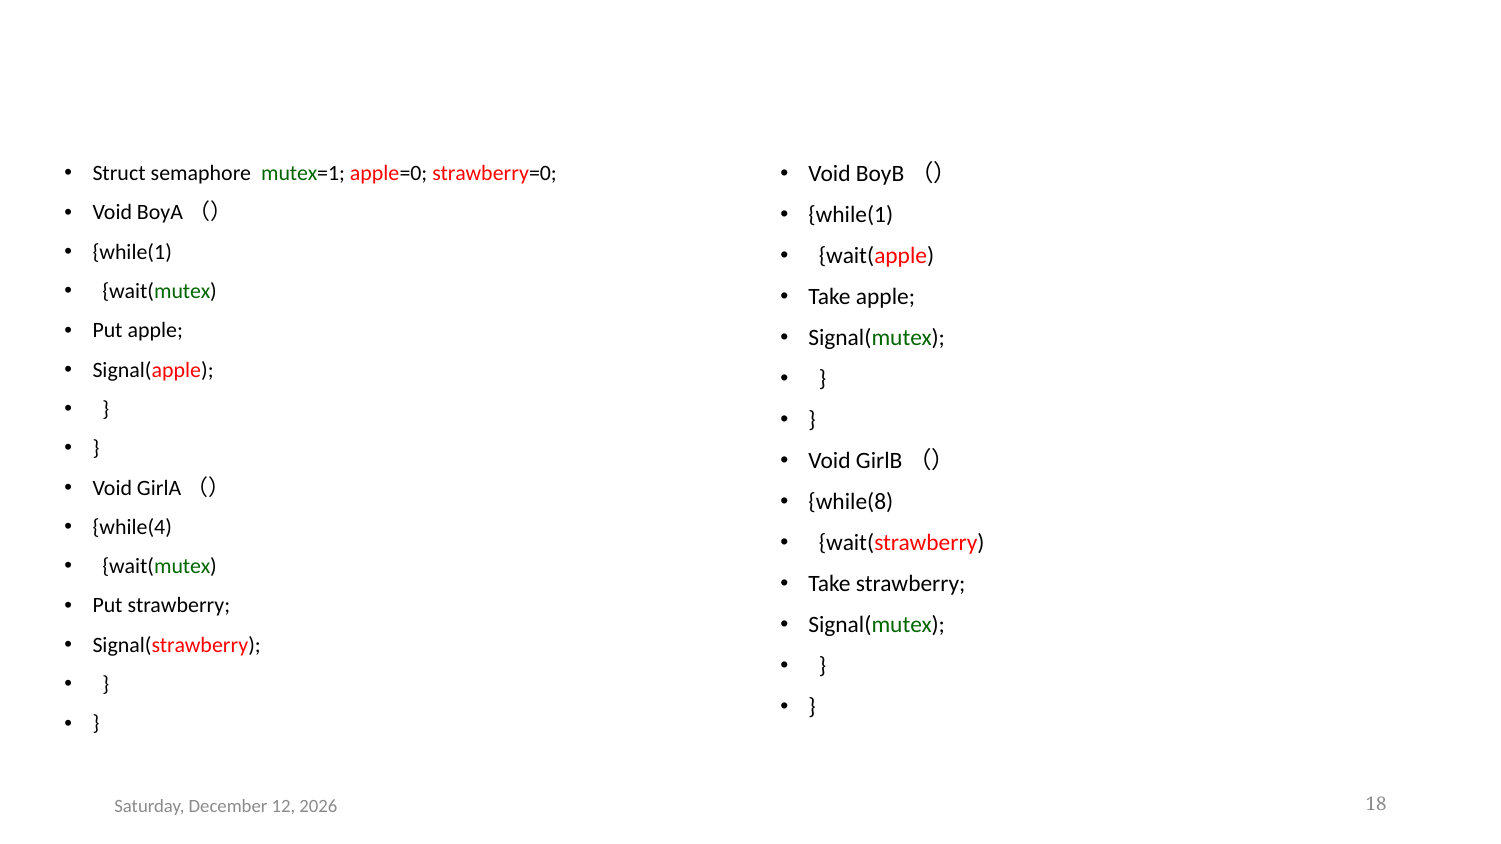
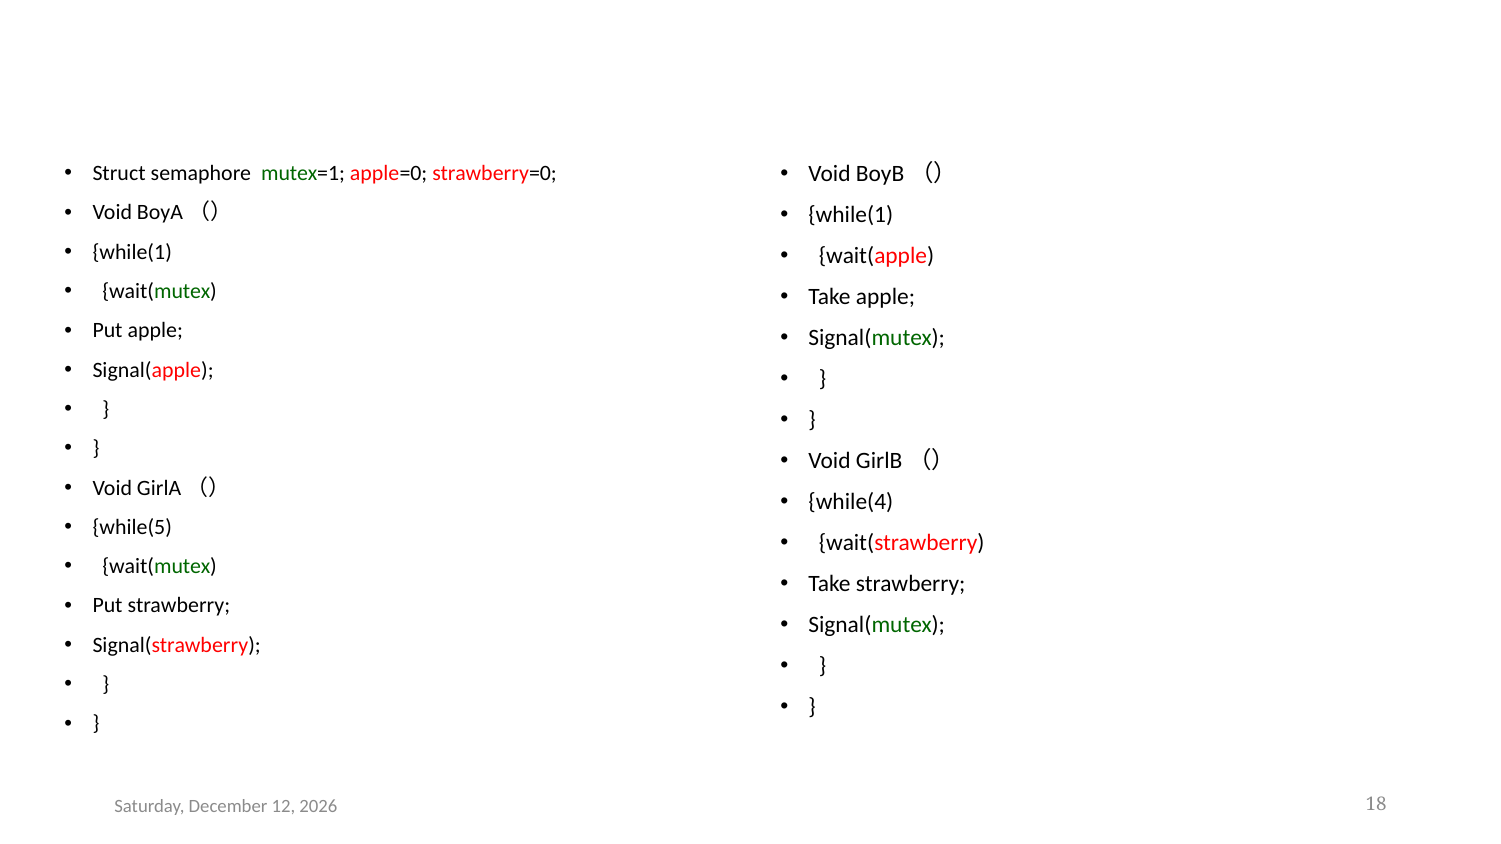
while(8: while(8 -> while(4 (851, 502)
while(4: while(4 -> while(5 (132, 527)
